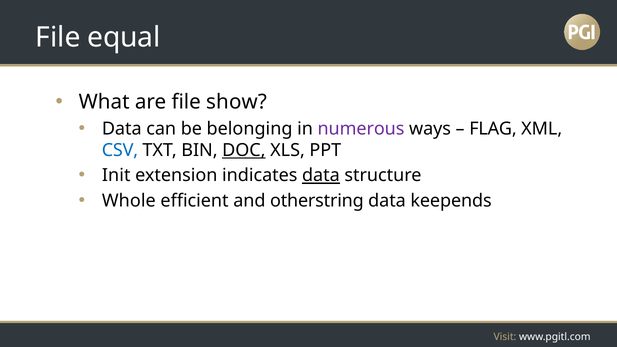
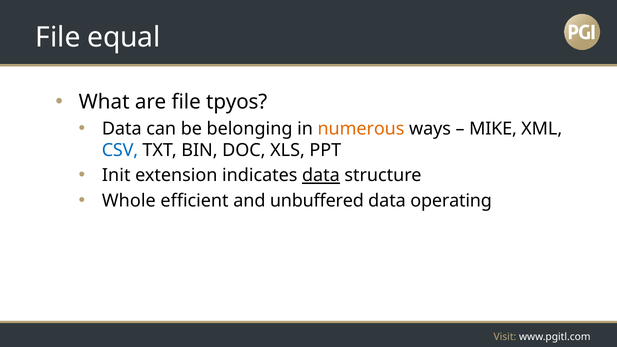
show: show -> tpyos (237, 102)
numerous colour: purple -> orange (361, 129)
FLAG: FLAG -> MIKE (493, 129)
DOC underline: present -> none (244, 150)
otherstring: otherstring -> unbuffered (317, 201)
keepends: keepends -> operating (451, 201)
